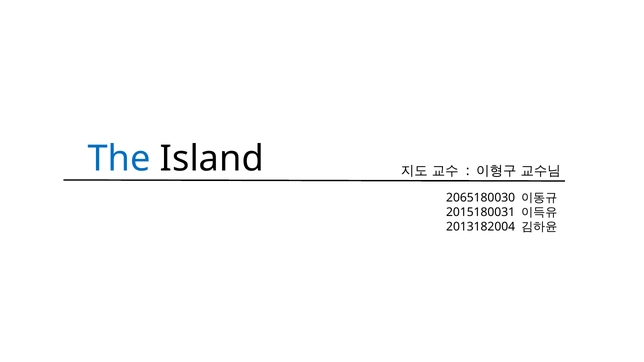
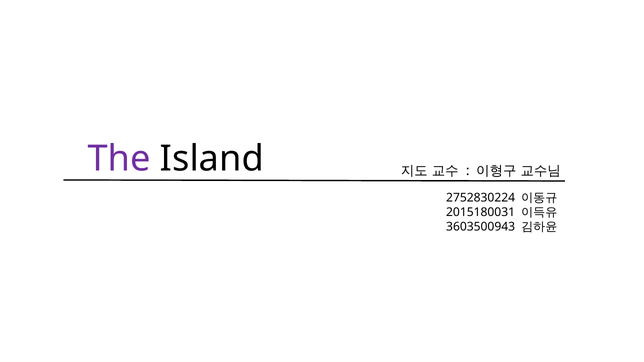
The colour: blue -> purple (119, 159)
2065180030: 2065180030 -> 2752830224 (481, 198)
2013182004: 2013182004 -> 3603500943 (481, 227)
